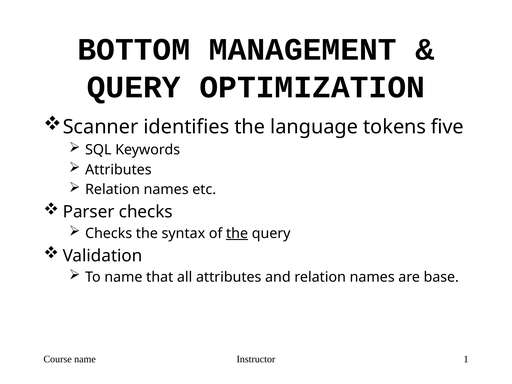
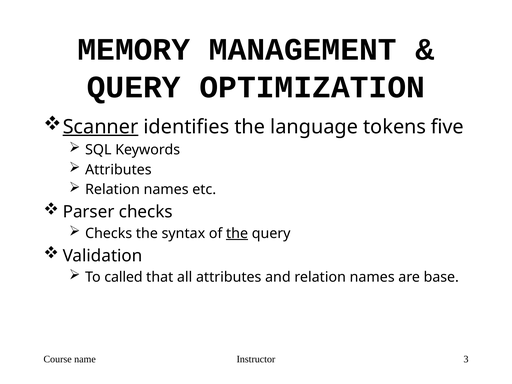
BOTTOM: BOTTOM -> MEMORY (134, 50)
Scanner underline: none -> present (101, 127)
To name: name -> called (123, 277)
1: 1 -> 3 (466, 359)
